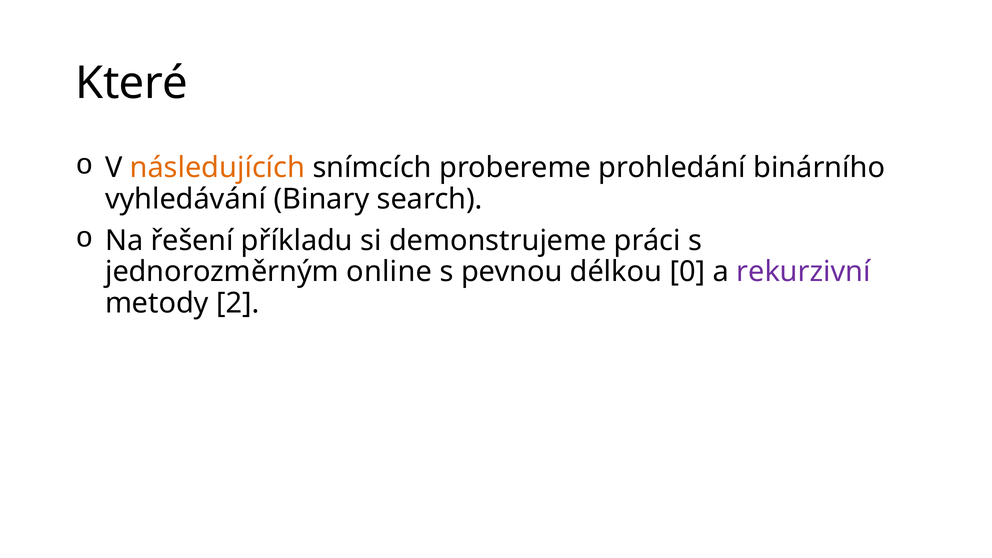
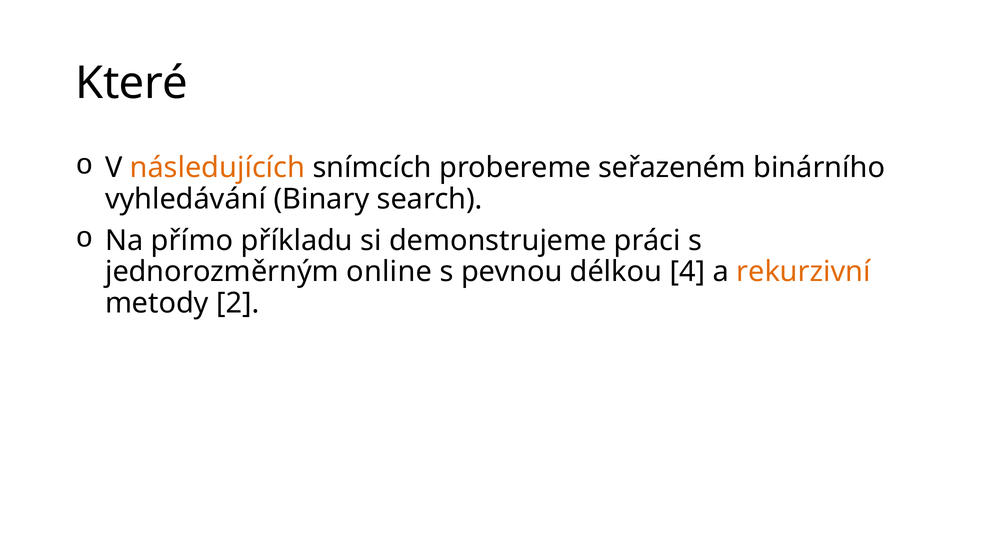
prohledání: prohledání -> seřazeném (672, 168)
řešení: řešení -> přímo (192, 241)
0: 0 -> 4 (688, 272)
rekurzivní colour: purple -> orange (803, 272)
